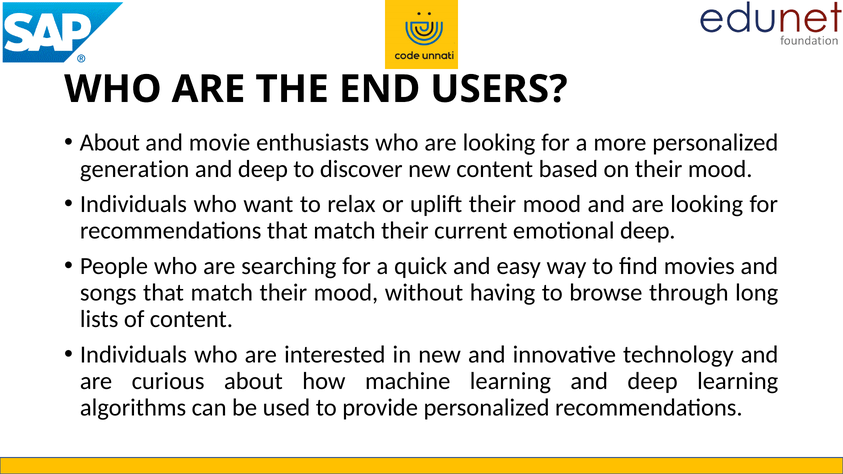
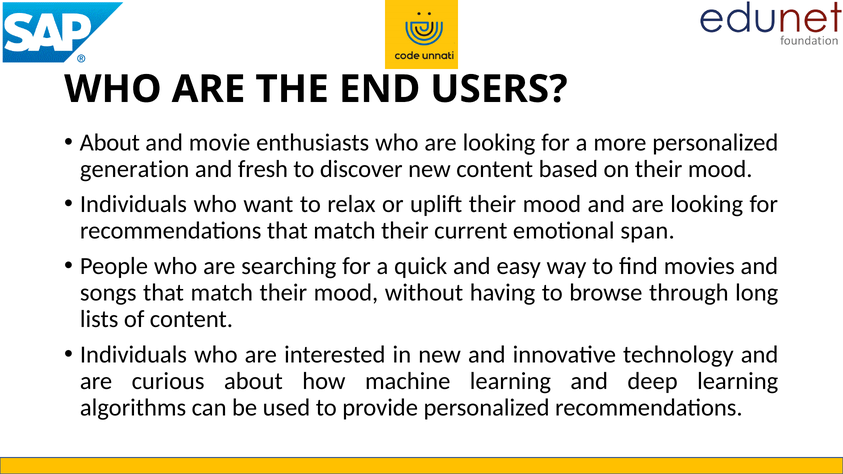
deep: deep -> fresh (263, 169)
emotional deep: deep -> span (648, 231)
